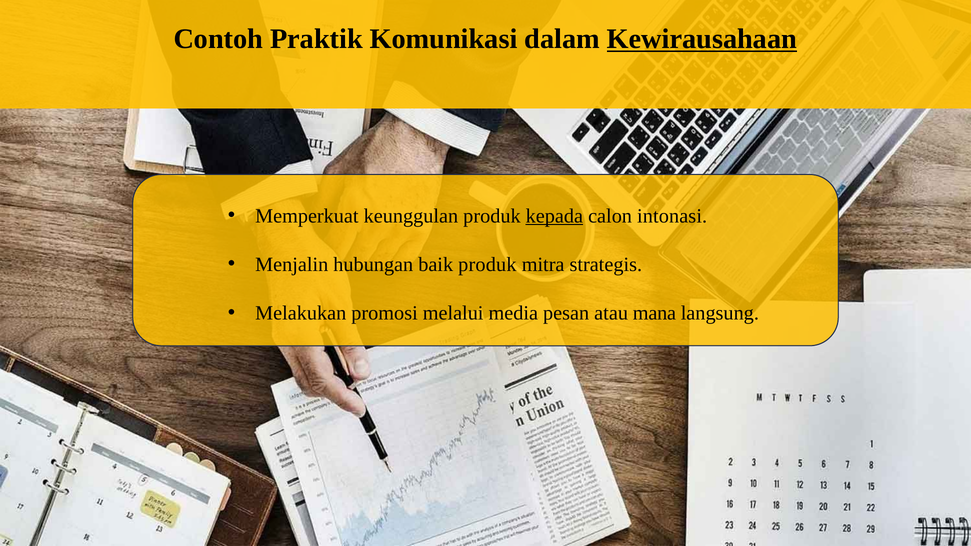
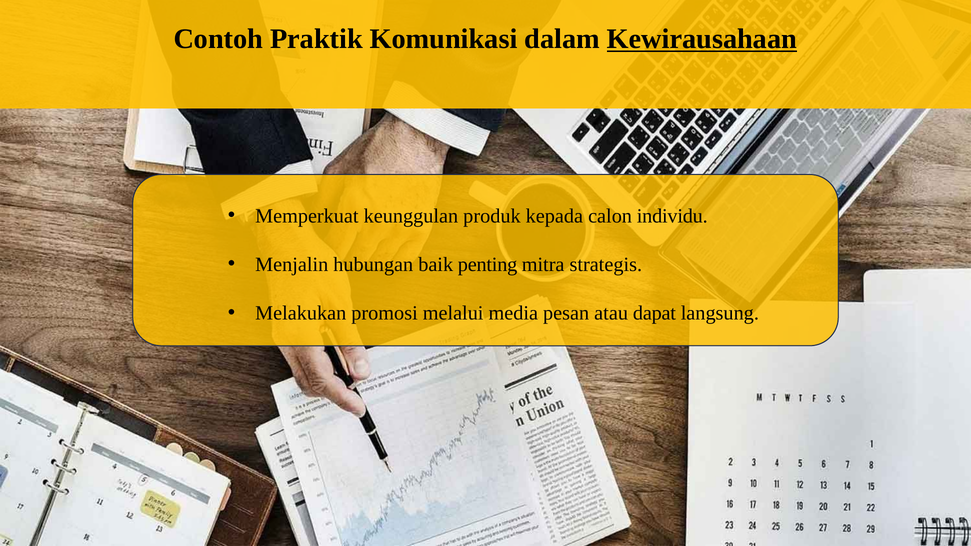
kepada underline: present -> none (554, 216)
intonasi: intonasi -> individu (672, 216)
baik produk: produk -> penting (488, 265)
mana: mana -> dapat (654, 313)
